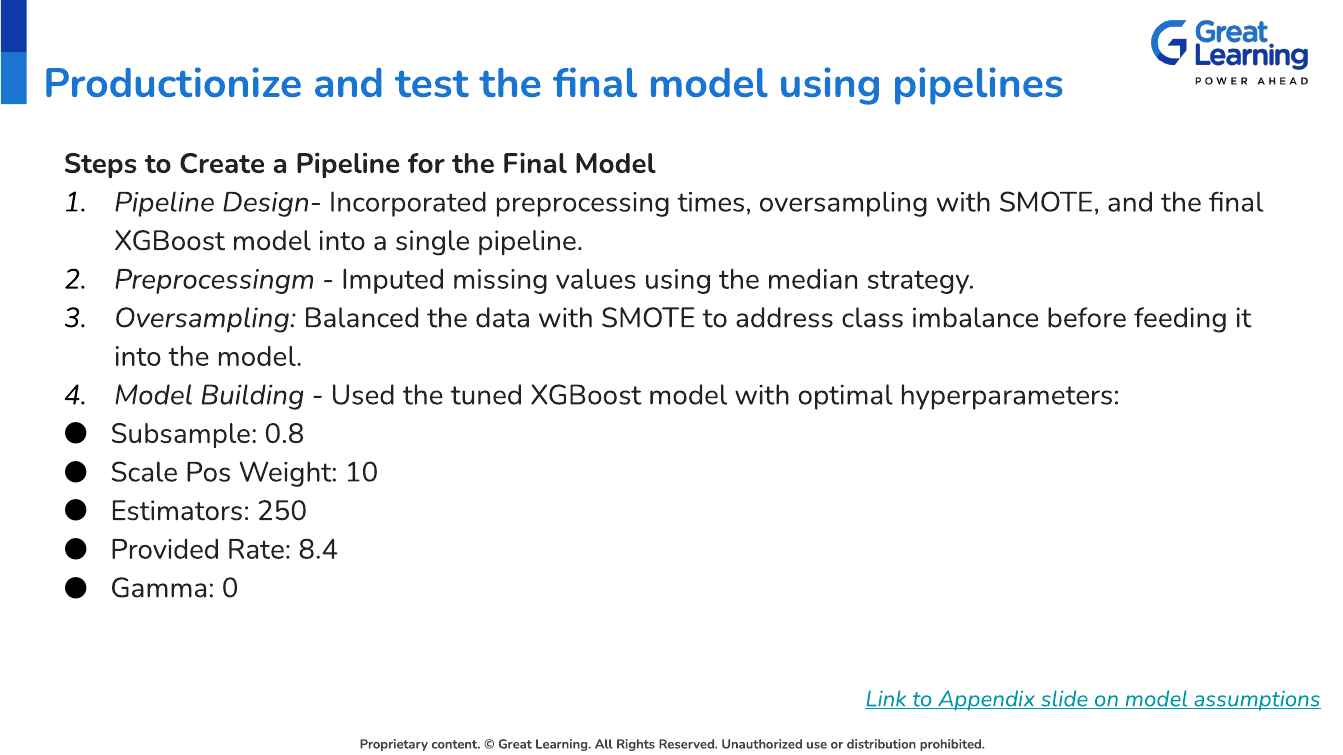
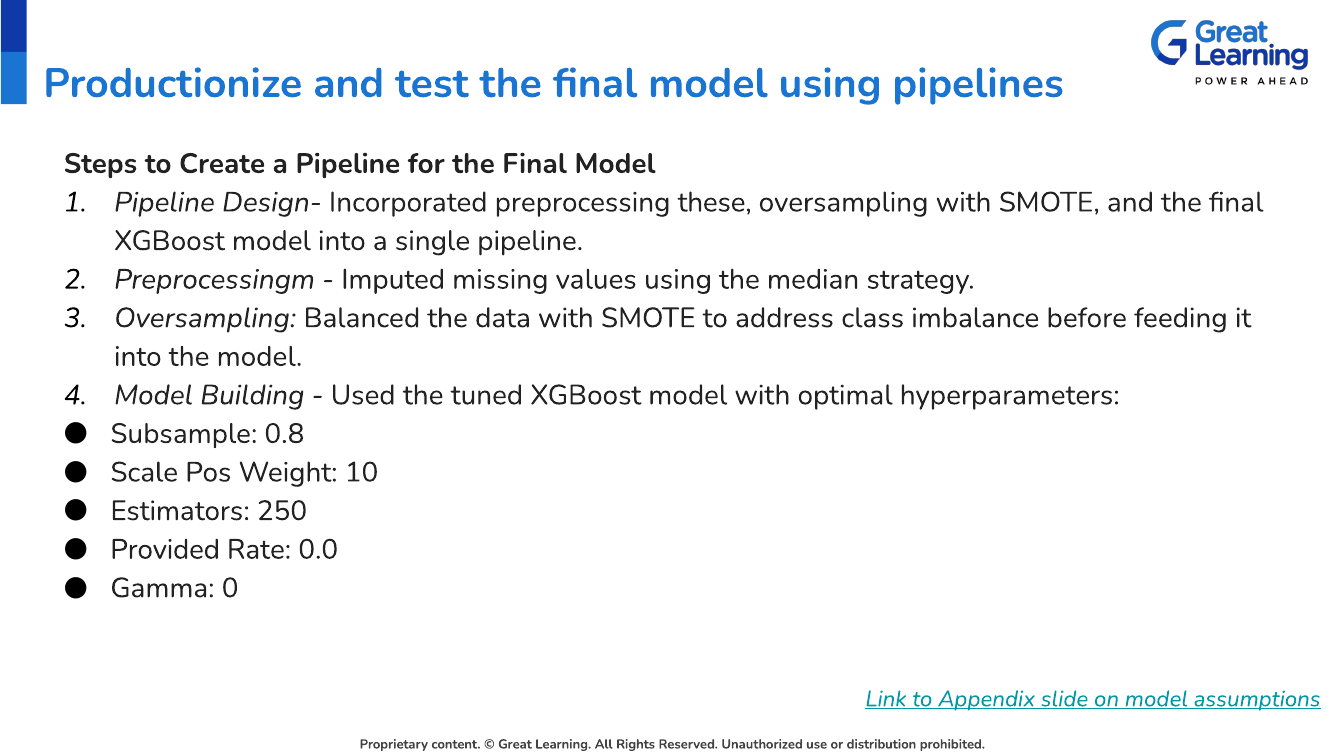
times: times -> these (715, 202)
8.4: 8.4 -> 0.0 (318, 550)
